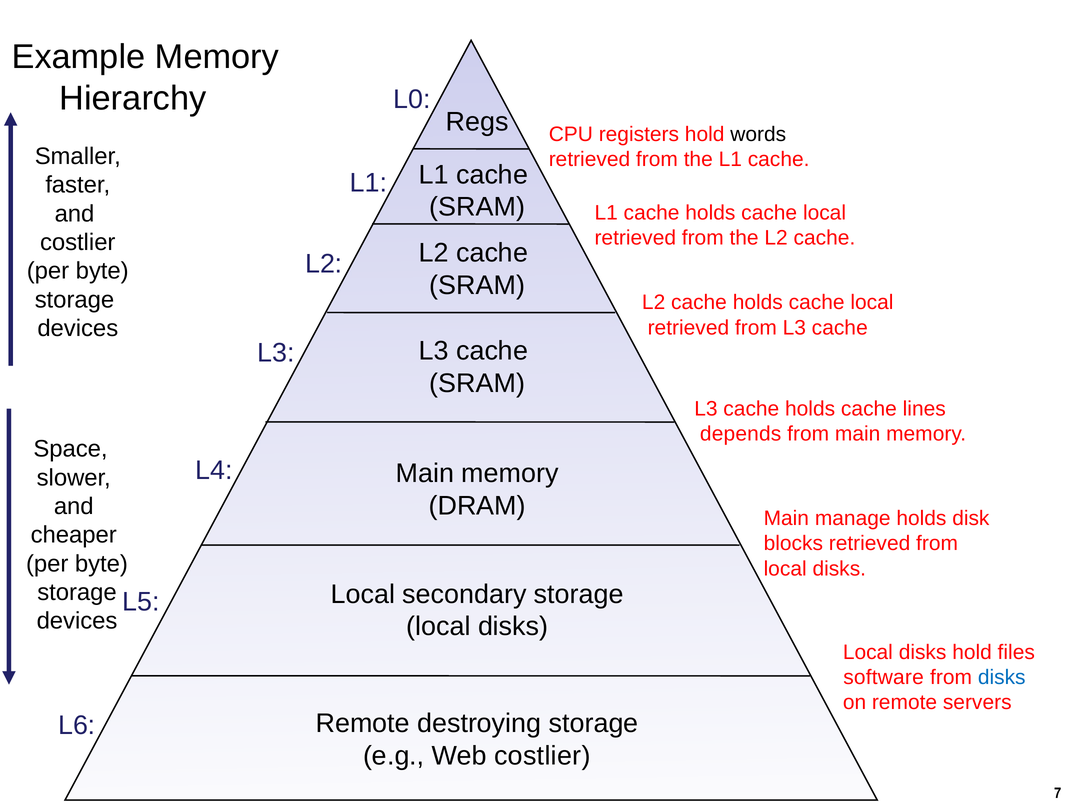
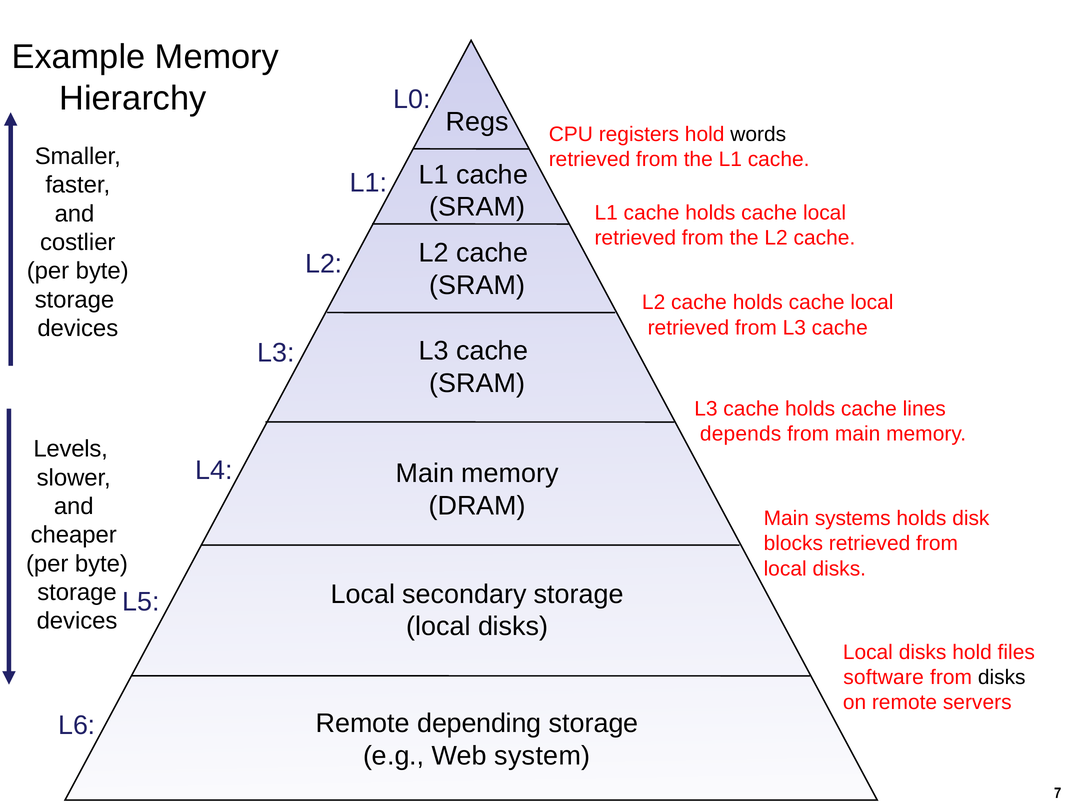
Space: Space -> Levels (71, 449)
manage: manage -> systems (853, 518)
disks colour: blue -> black (1002, 677)
destroying: destroying -> depending (479, 724)
Web costlier: costlier -> system (542, 756)
